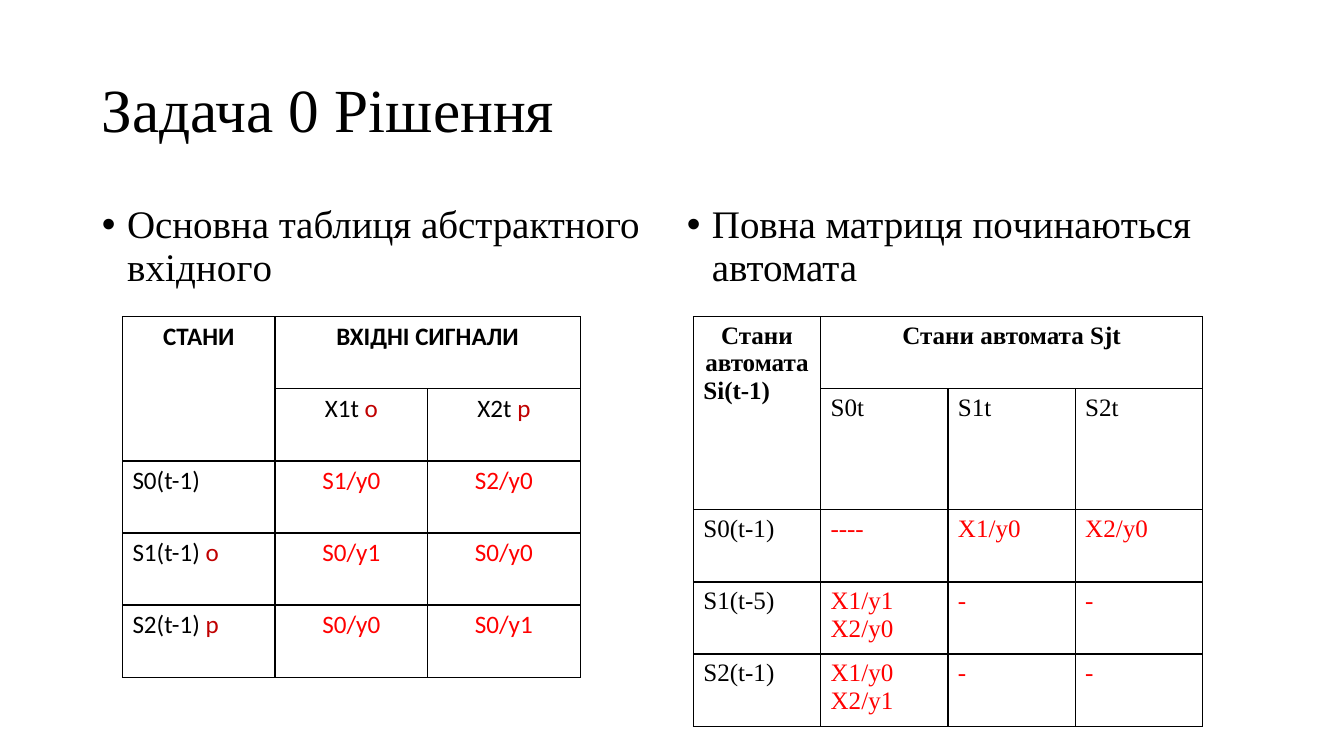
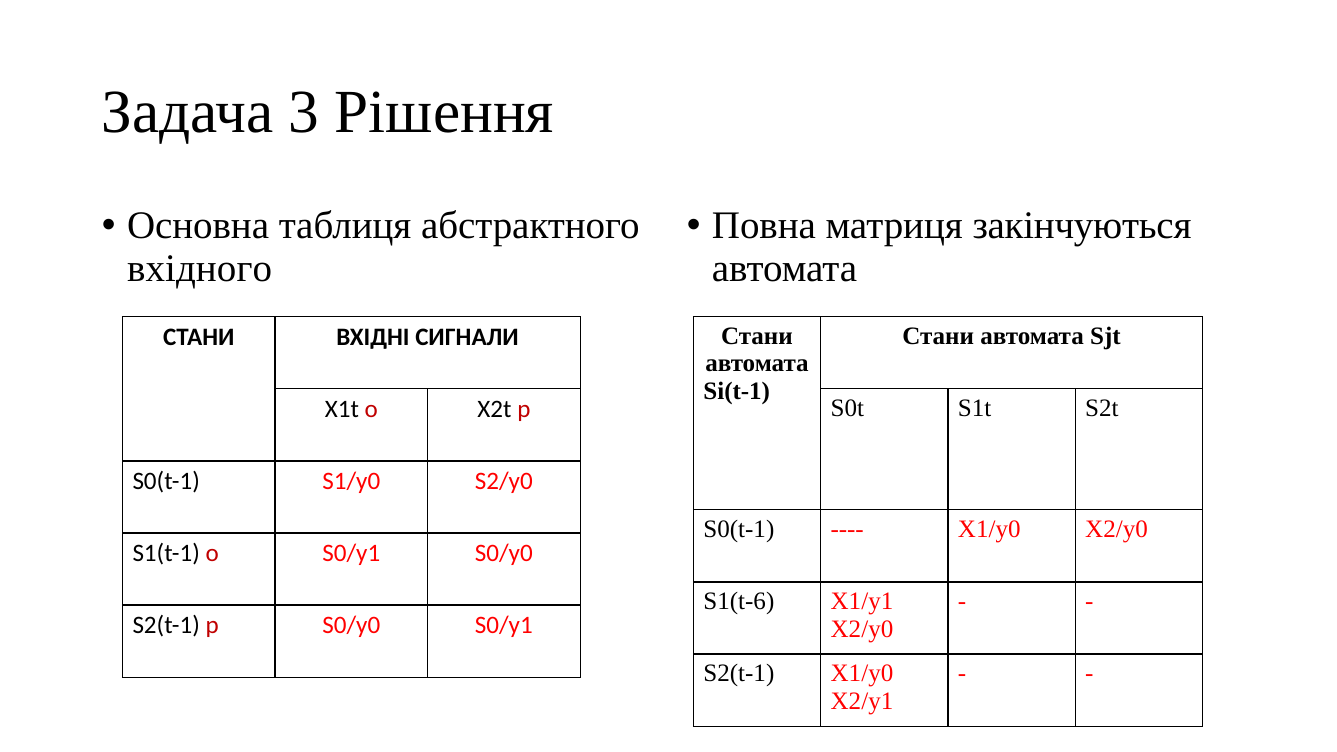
0: 0 -> 3 (304, 112)
починаються: починаються -> закінчуються (1082, 226)
S1(t-5: S1(t-5 -> S1(t-6 (739, 601)
